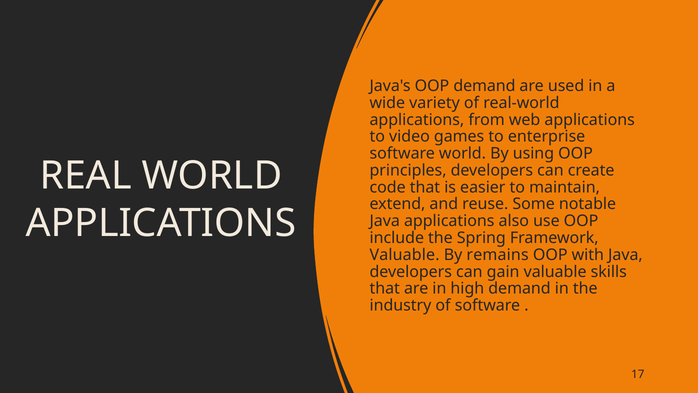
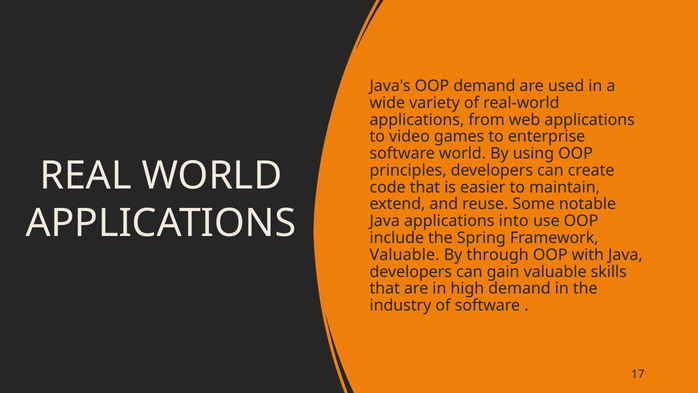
also: also -> into (514, 221)
remains: remains -> through (498, 255)
